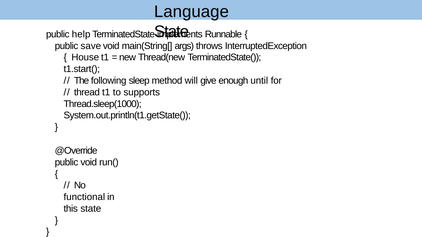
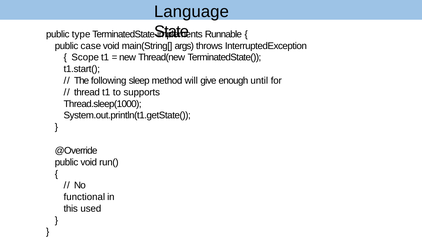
help: help -> type (81, 34)
save: save -> case (91, 46)
House: House -> Scope (85, 58)
this state: state -> used (91, 209)
